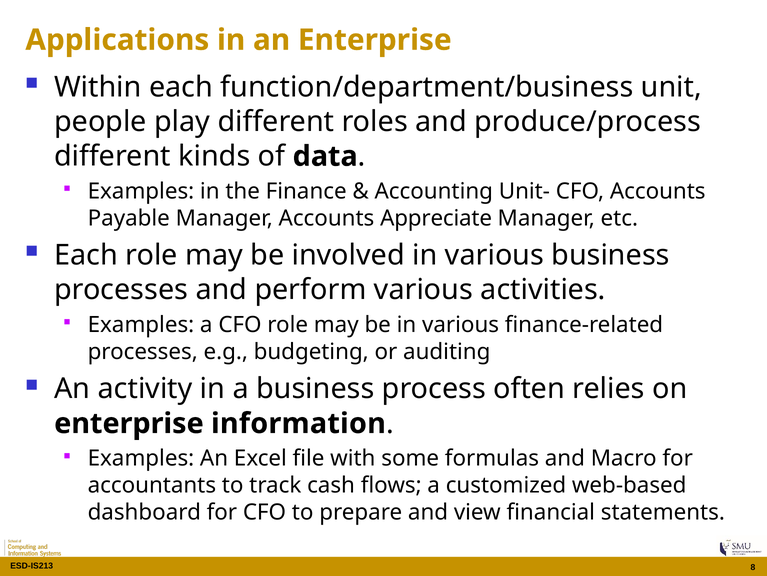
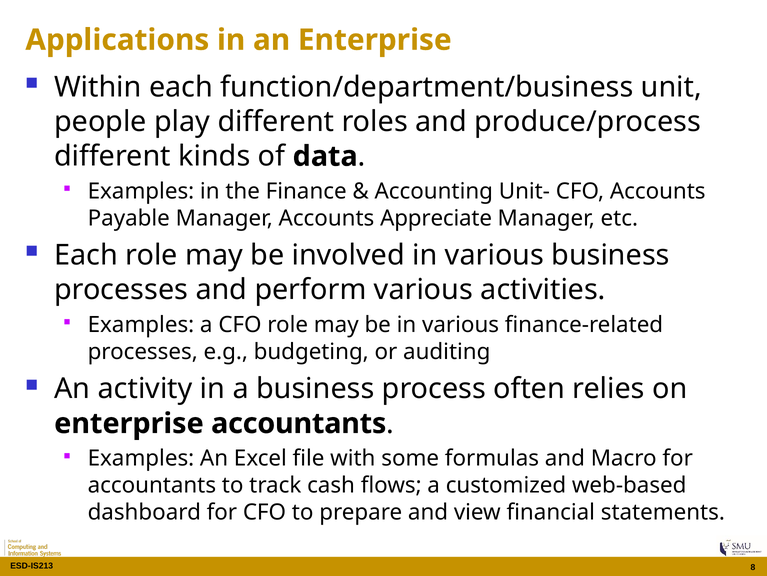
enterprise information: information -> accountants (299, 423)
